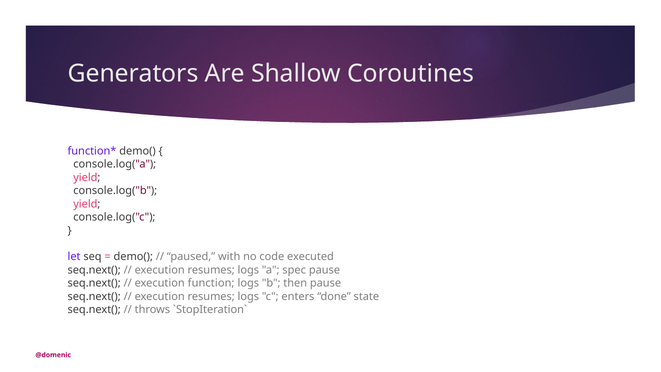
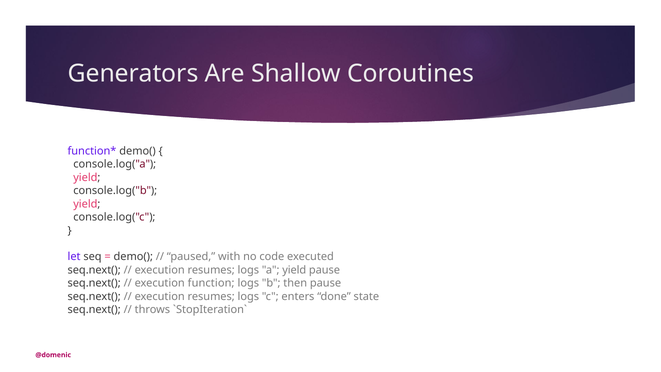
a spec: spec -> yield (294, 270)
